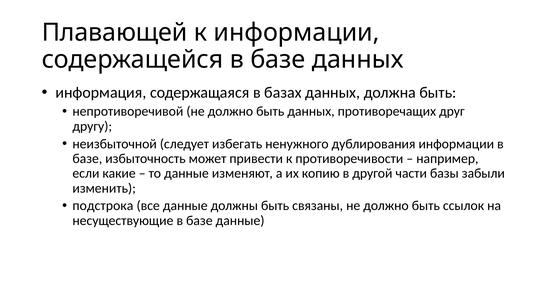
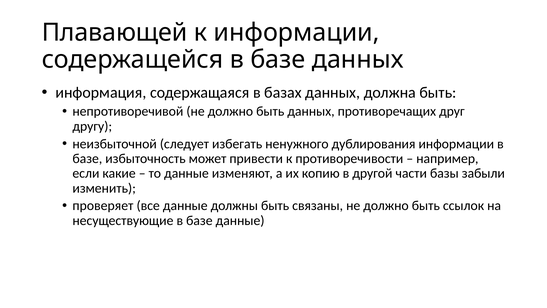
подстрока: подстрока -> проверяет (103, 206)
